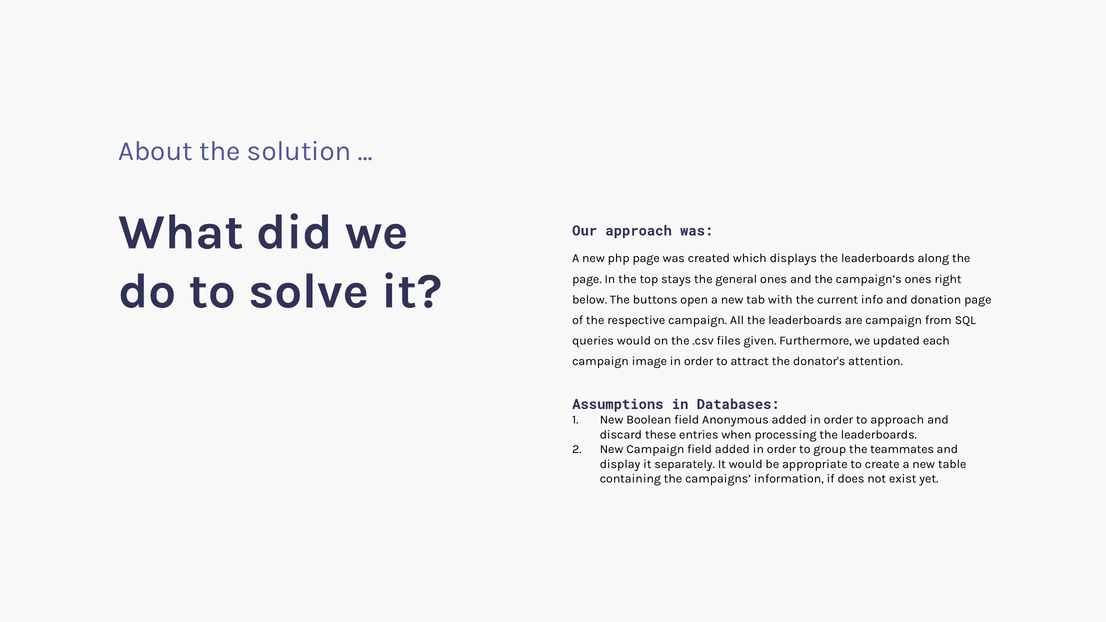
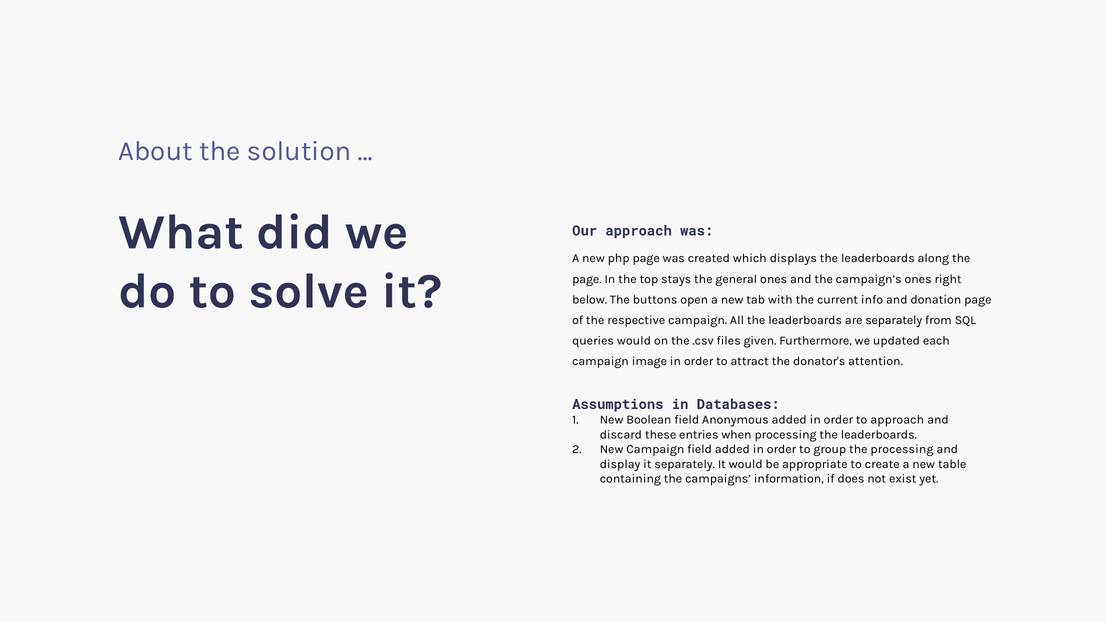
are campaign: campaign -> separately (894, 320)
the teammates: teammates -> processing (902, 449)
